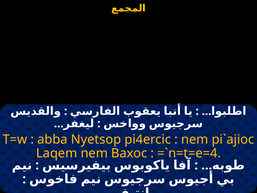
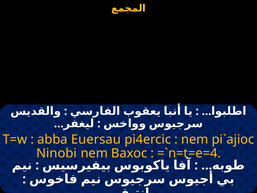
Nyetsop: Nyetsop -> Euersau (96, 139)
Laqem: Laqem -> Ninobi (57, 153)
